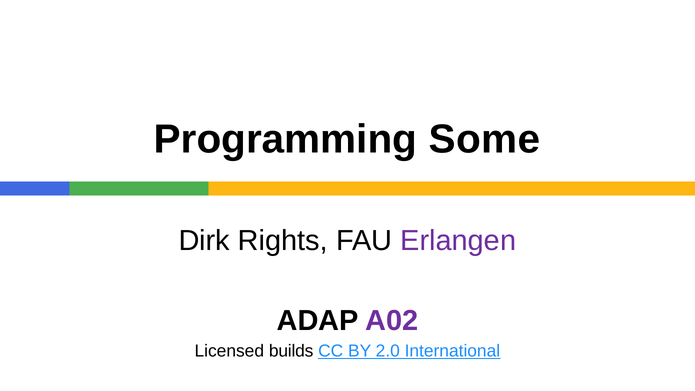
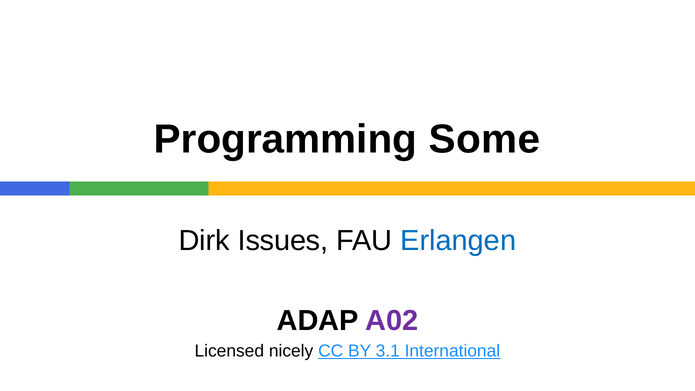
Rights: Rights -> Issues (283, 241)
Erlangen colour: purple -> blue (458, 241)
builds: builds -> nicely (291, 351)
2.0: 2.0 -> 3.1 (388, 351)
